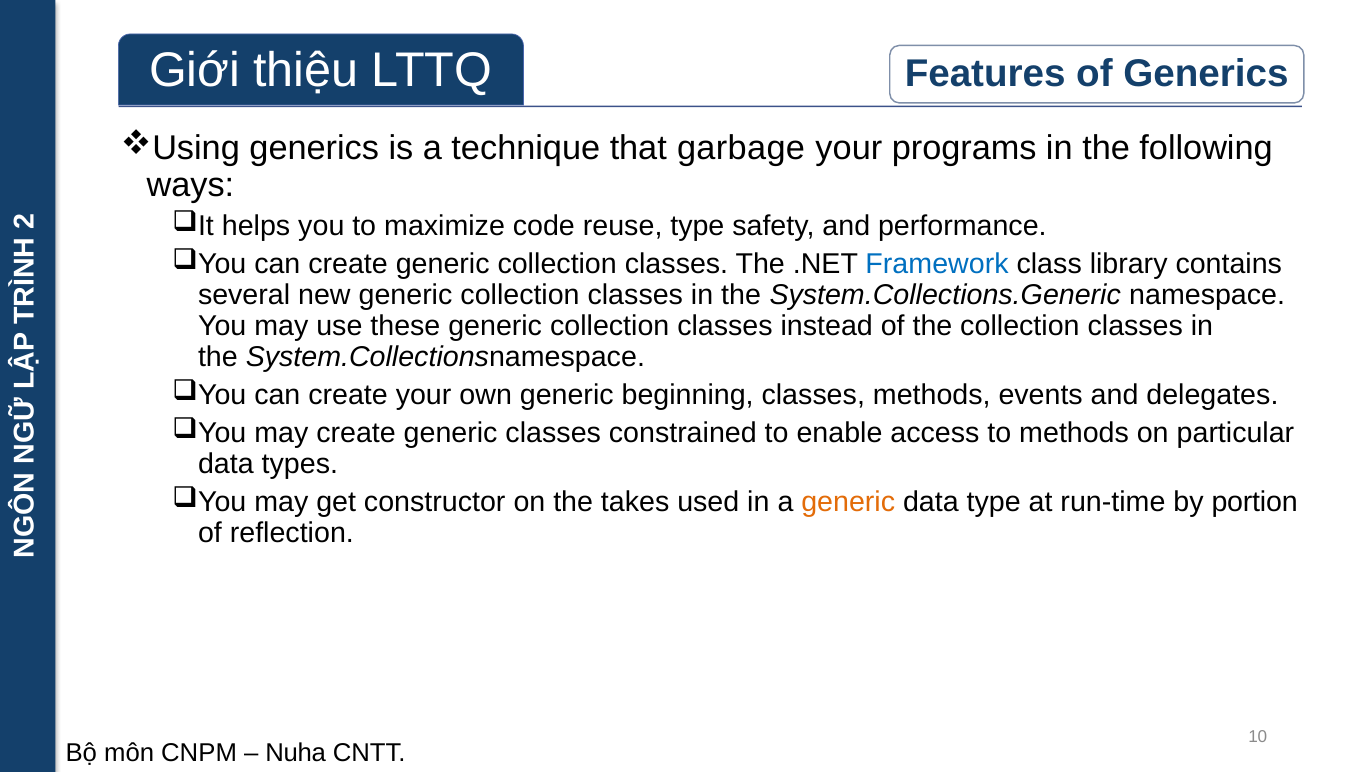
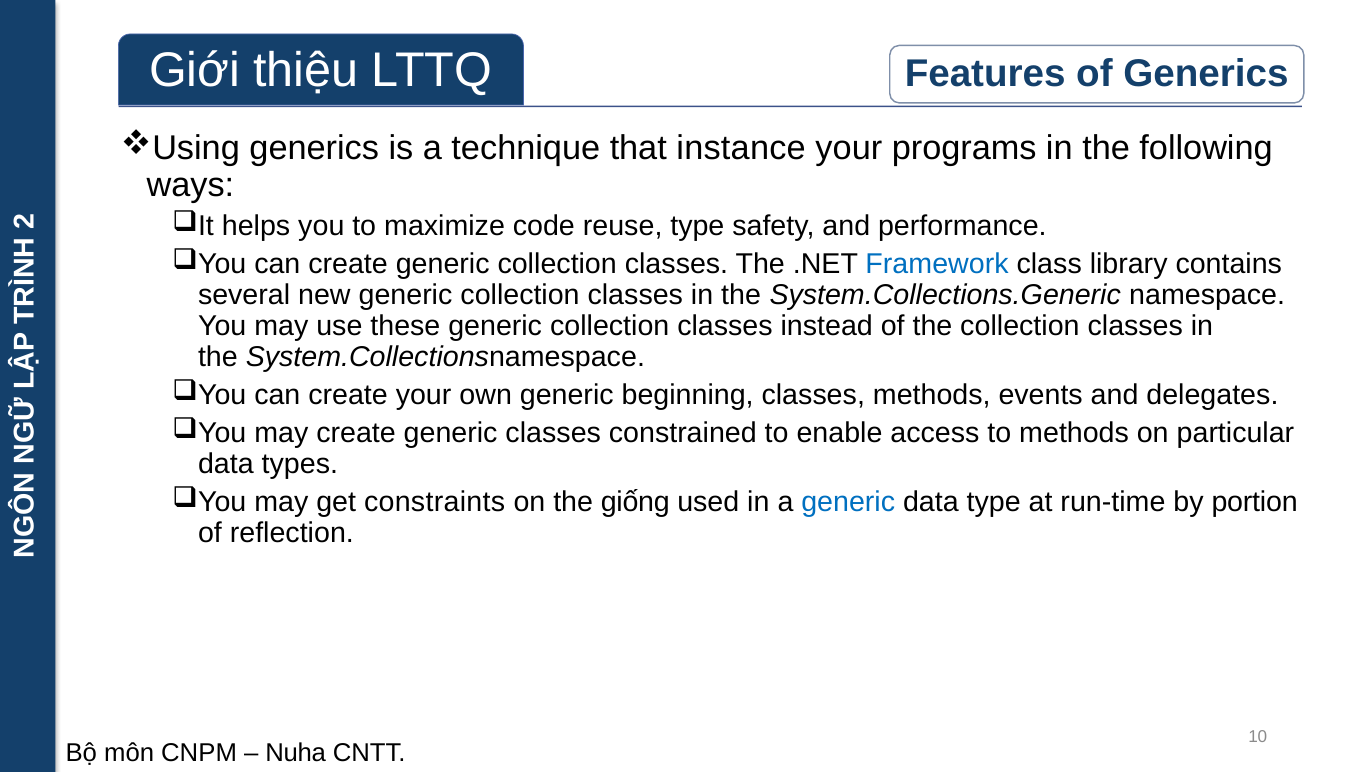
garbage: garbage -> instance (741, 148)
constructor: constructor -> constraints (435, 502)
takes: takes -> giống (635, 502)
generic colour: orange -> blue (848, 502)
